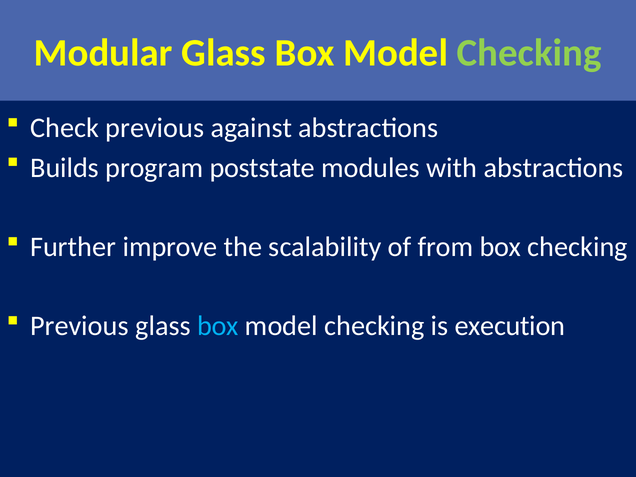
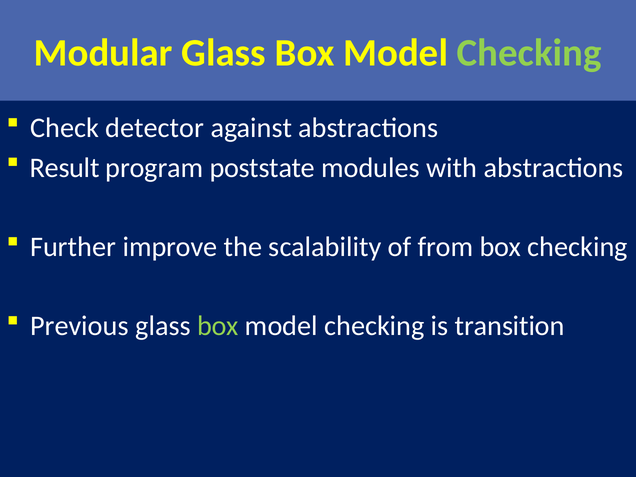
Check previous: previous -> detector (155, 128)
Builds: Builds -> Result (65, 168)
box colour: light blue -> light green (218, 326)
execution: execution -> transition (510, 326)
